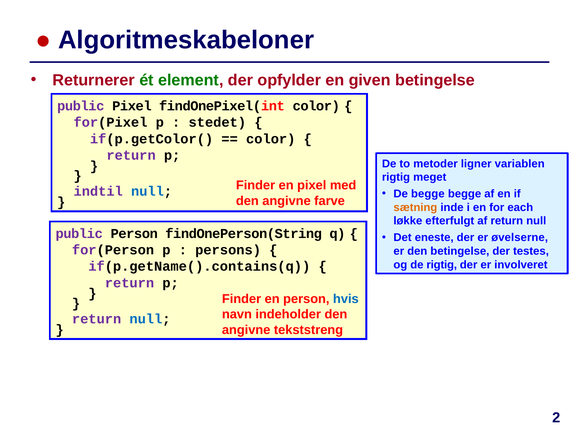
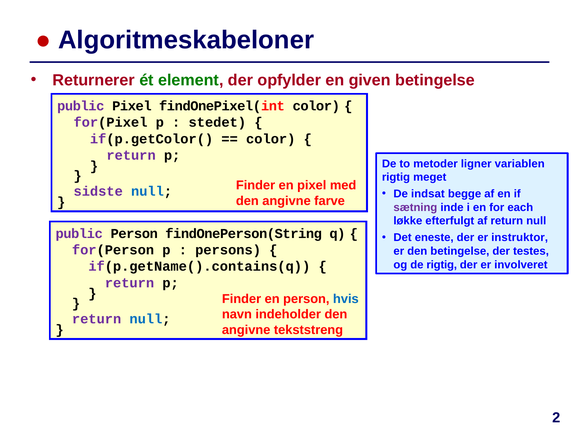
indtil: indtil -> sidste (98, 191)
De begge: begge -> indsat (428, 194)
sætning colour: orange -> purple (415, 208)
øvelserne: øvelserne -> instruktor (520, 238)
